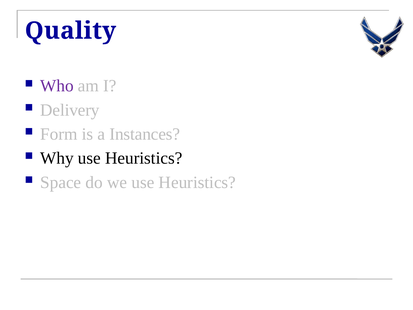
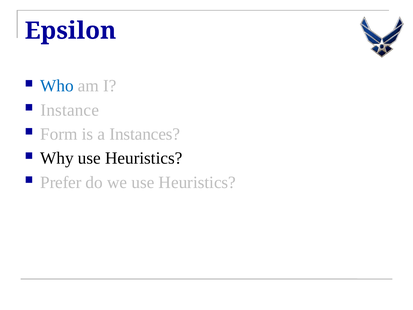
Quality: Quality -> Epsilon (70, 31)
Who colour: purple -> blue (57, 86)
Delivery: Delivery -> Instance (70, 110)
Space: Space -> Prefer (61, 182)
